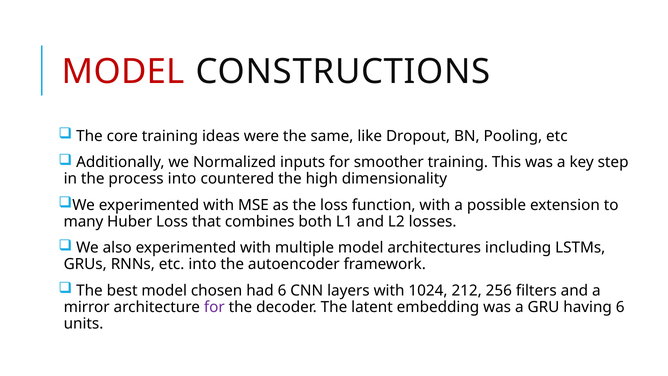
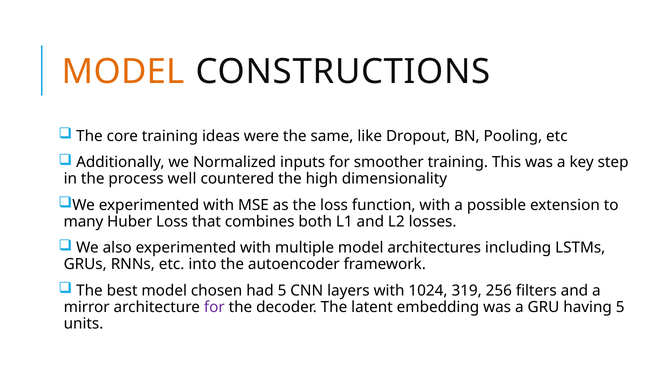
MODEL colour: red -> orange (123, 72)
process into: into -> well (182, 179)
had 6: 6 -> 5 (282, 290)
212: 212 -> 319 (467, 290)
having 6: 6 -> 5 (620, 307)
